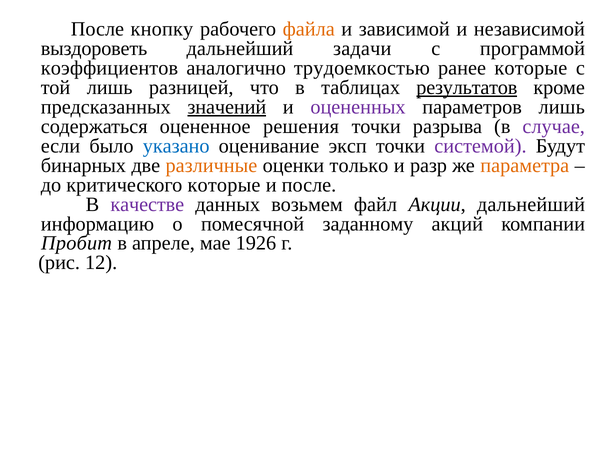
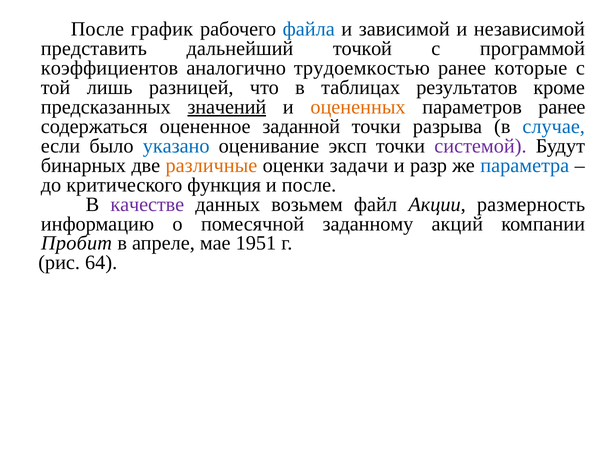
кнопку: кнопку -> график (162, 29)
файла colour: orange -> blue (309, 29)
выздороветь: выздороветь -> представить (94, 49)
задачи: задачи -> точкой (362, 49)
результатов underline: present -> none (467, 88)
оцененных colour: purple -> orange (358, 107)
параметров лишь: лишь -> ранее (562, 107)
решения: решения -> заданной (301, 127)
случае colour: purple -> blue (554, 127)
только: только -> задачи (359, 165)
параметра colour: orange -> blue (525, 165)
критического которые: которые -> функция (224, 185)
Акции дальнейший: дальнейший -> размерность (531, 204)
1926: 1926 -> 1951 (256, 243)
12: 12 -> 64 (101, 263)
